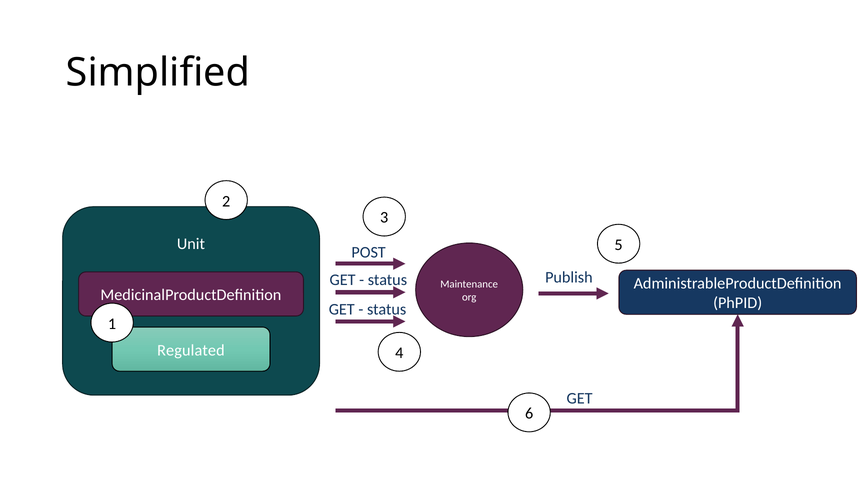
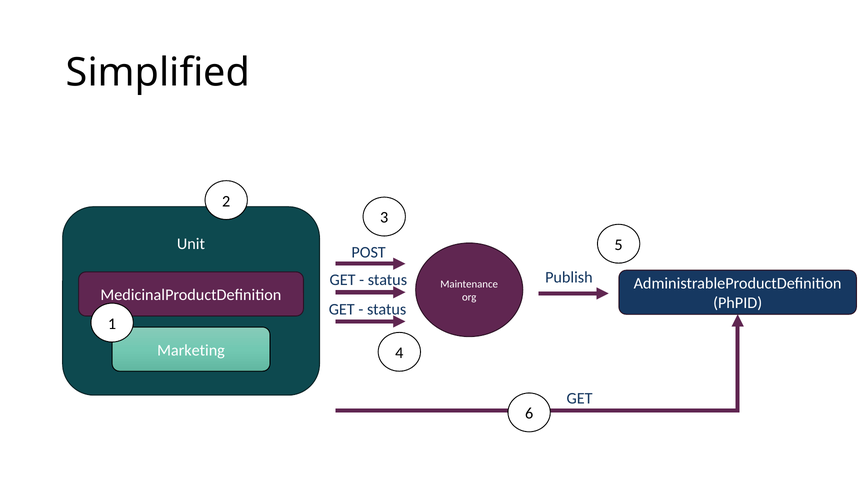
Regulated: Regulated -> Marketing (191, 350)
